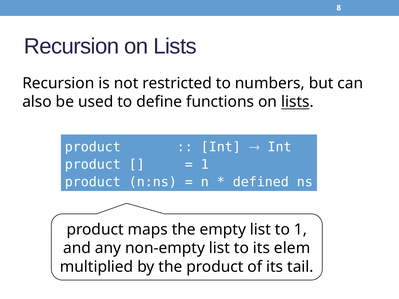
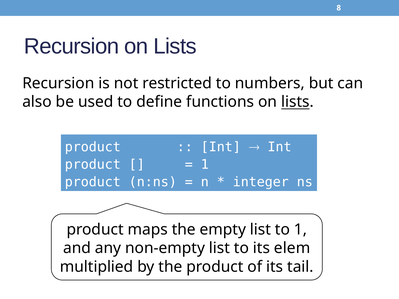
defined: defined -> integer (261, 182)
